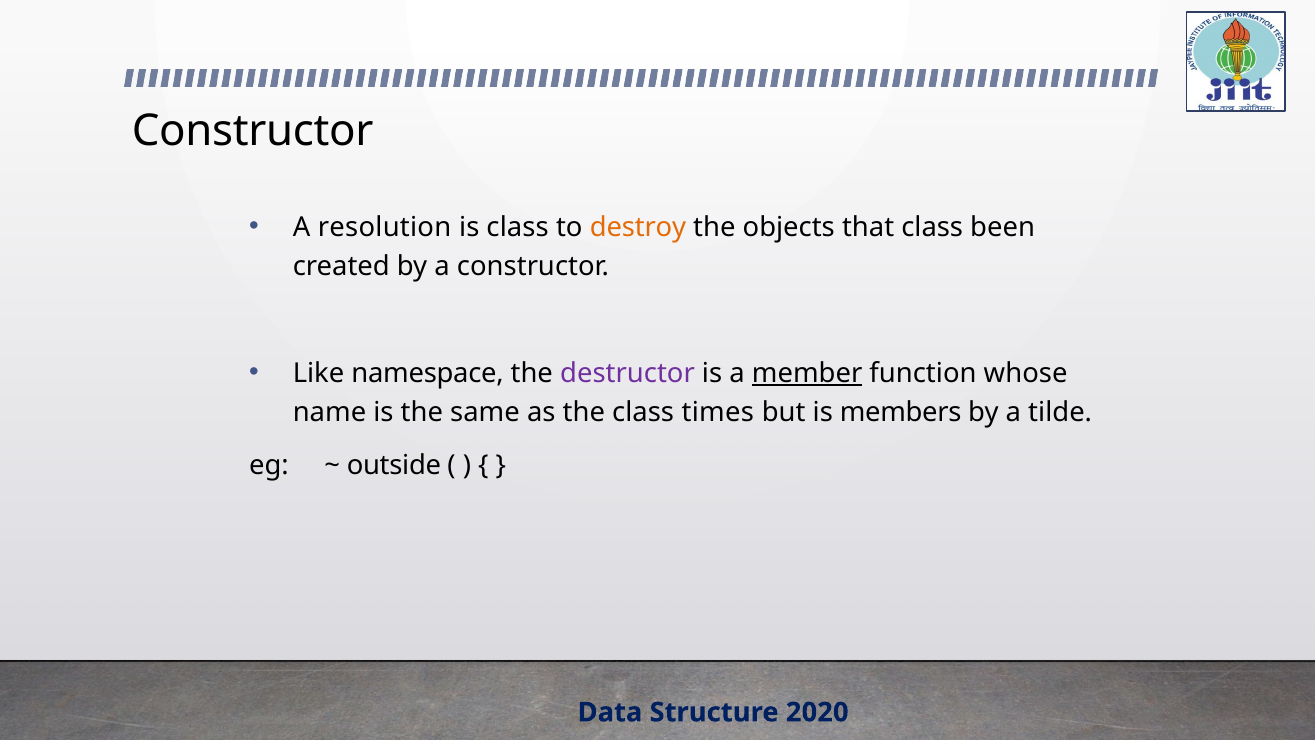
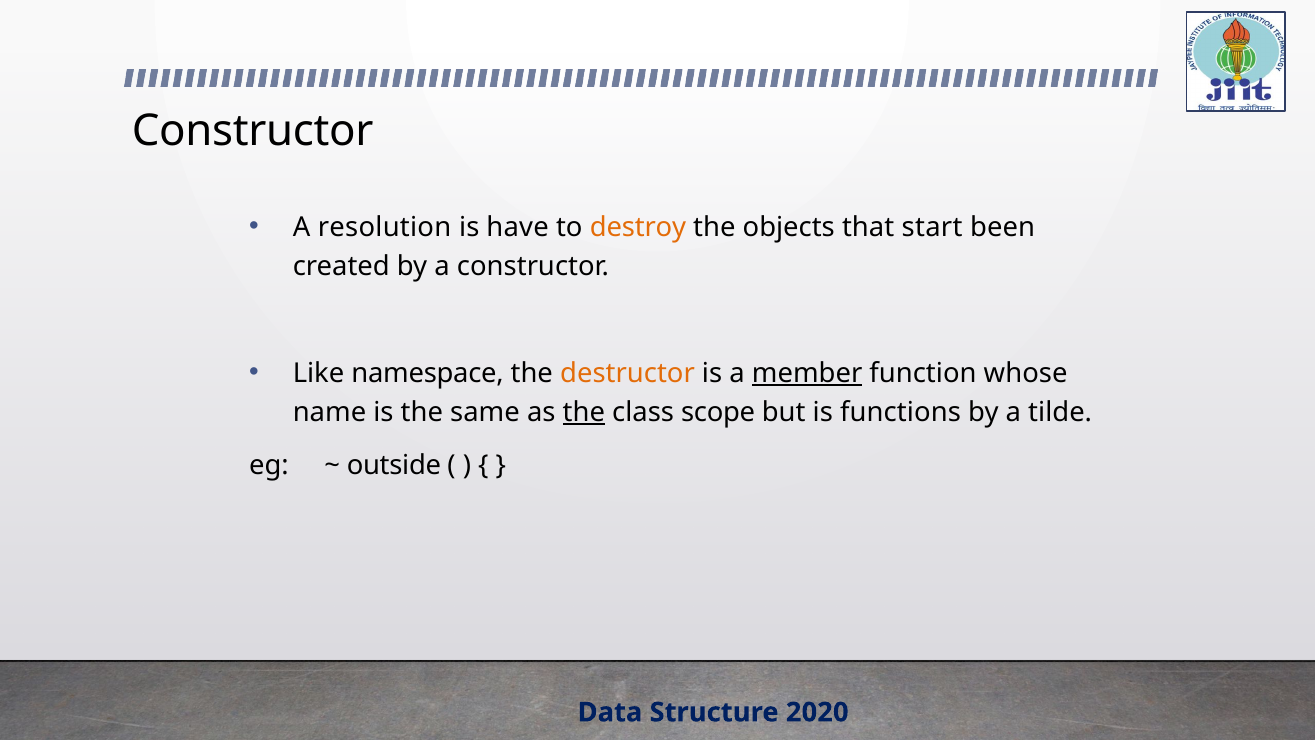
is class: class -> have (518, 227)
that class: class -> start (932, 227)
destructor colour: purple -> orange (628, 373)
the underline: none -> present (584, 412)
times: times -> scope (718, 412)
members: members -> functions (900, 412)
